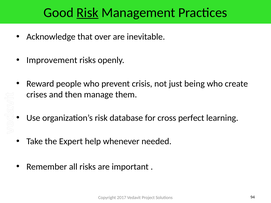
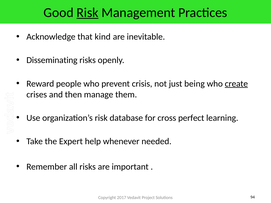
over: over -> kind (103, 37)
Improvement: Improvement -> Disseminating (52, 60)
create underline: none -> present (236, 84)
